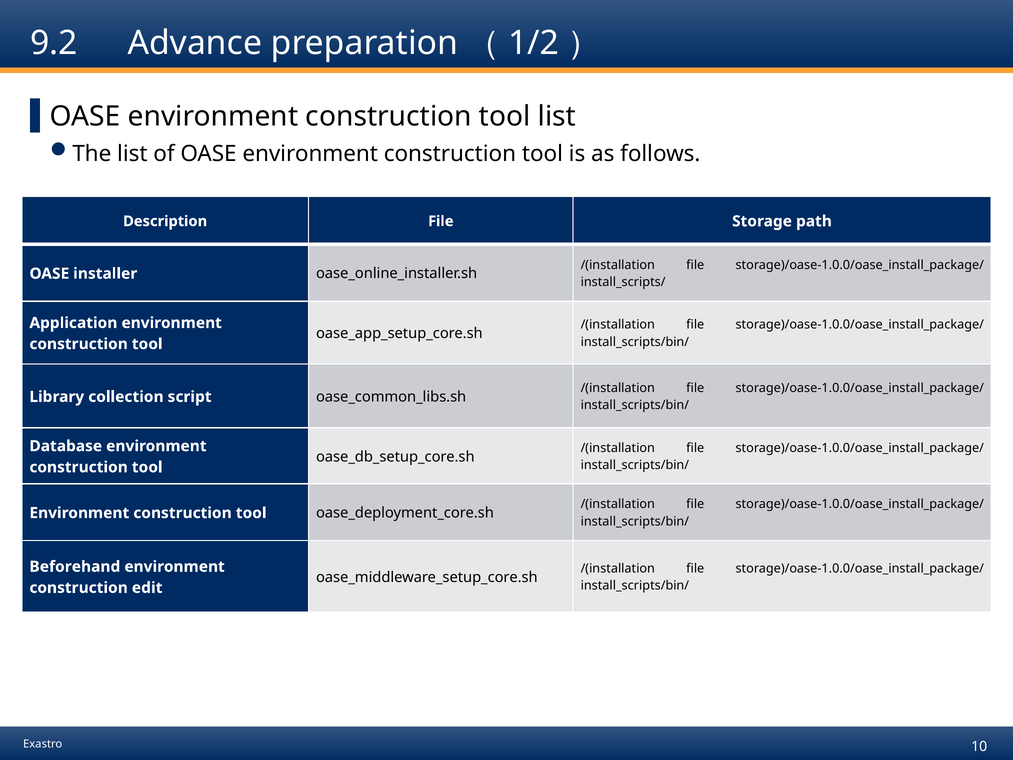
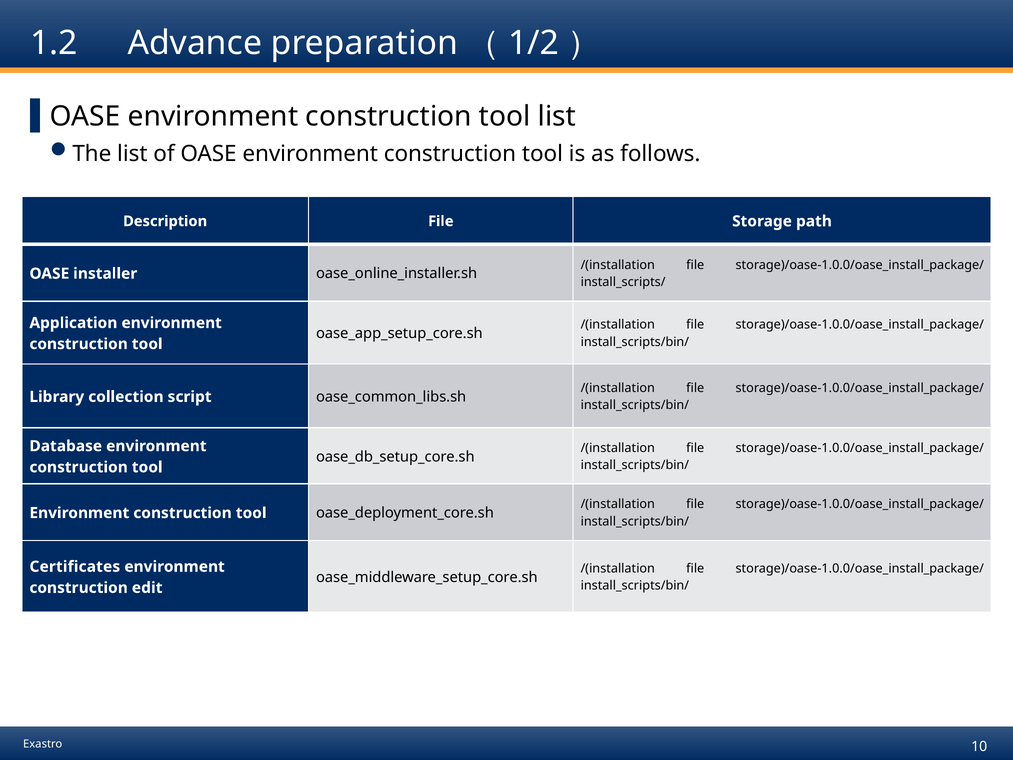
9.2: 9.2 -> 1.2 (54, 43)
Beforehand: Beforehand -> Certificates (75, 566)
